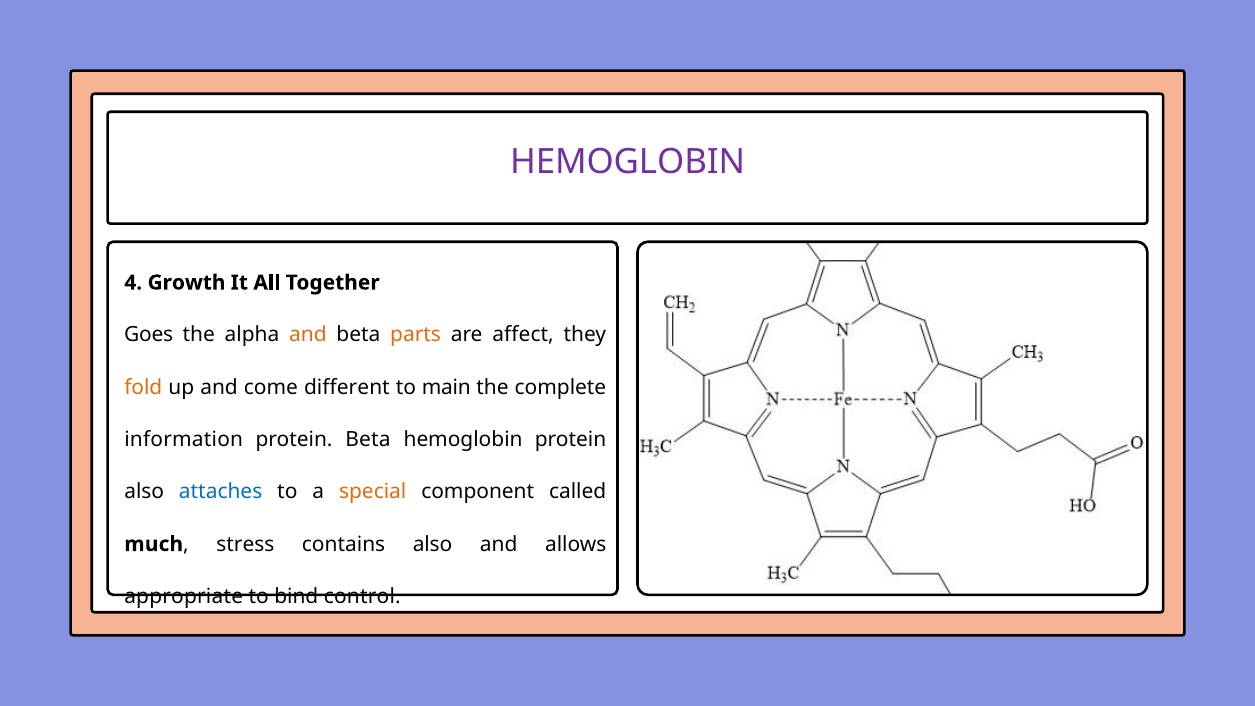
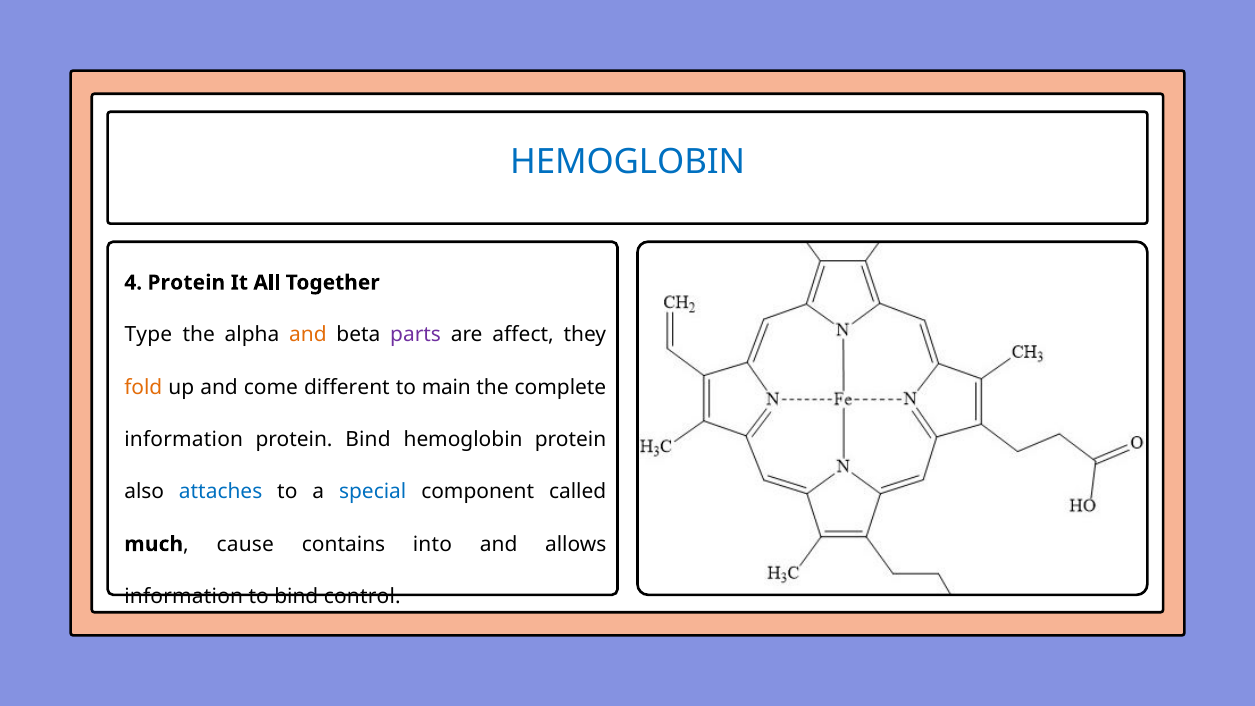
HEMOGLOBIN colour: purple -> blue (628, 162)
4 Growth: Growth -> Protein (186, 283)
Goes: Goes -> Type (148, 335)
parts colour: orange -> purple (416, 335)
protein Beta: Beta -> Bind (368, 439)
special colour: orange -> blue (373, 492)
stress: stress -> cause (245, 544)
contains also: also -> into (432, 544)
appropriate: appropriate -> information (184, 596)
